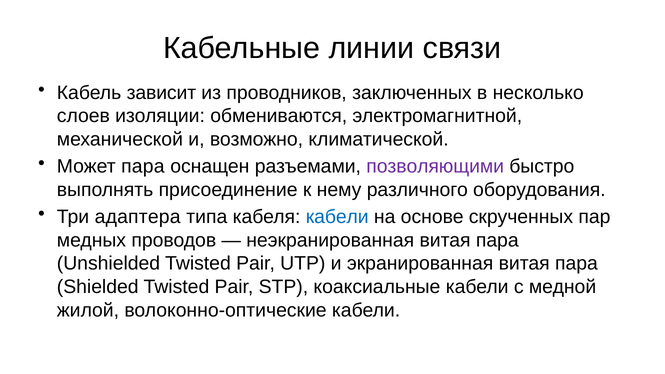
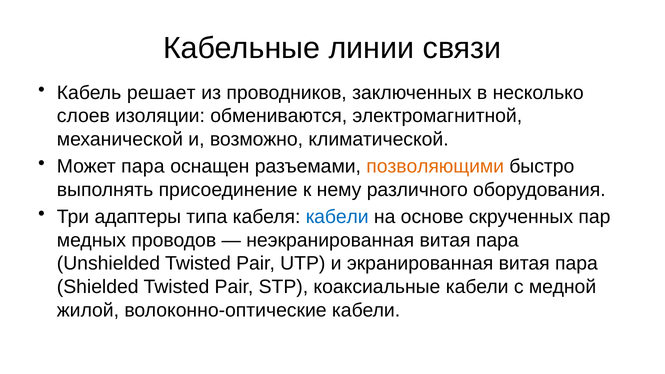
зависит: зависит -> решает (161, 93)
позволяющими colour: purple -> orange (435, 167)
адаптера: адаптера -> адаптеры (138, 217)
